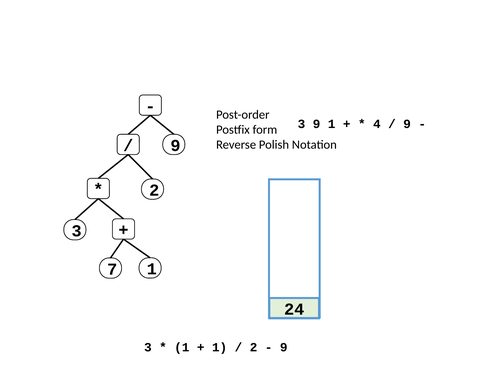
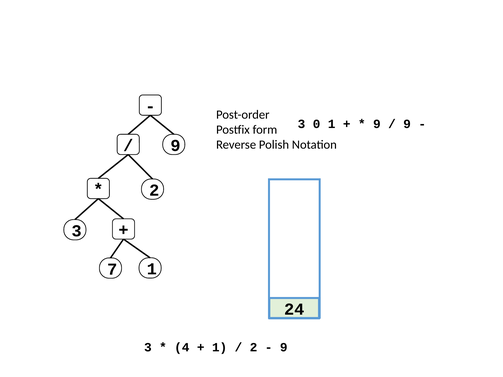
3 9: 9 -> 0 (317, 124)
4: 4 -> 9 (377, 124)
1: 1 -> 4 (182, 348)
